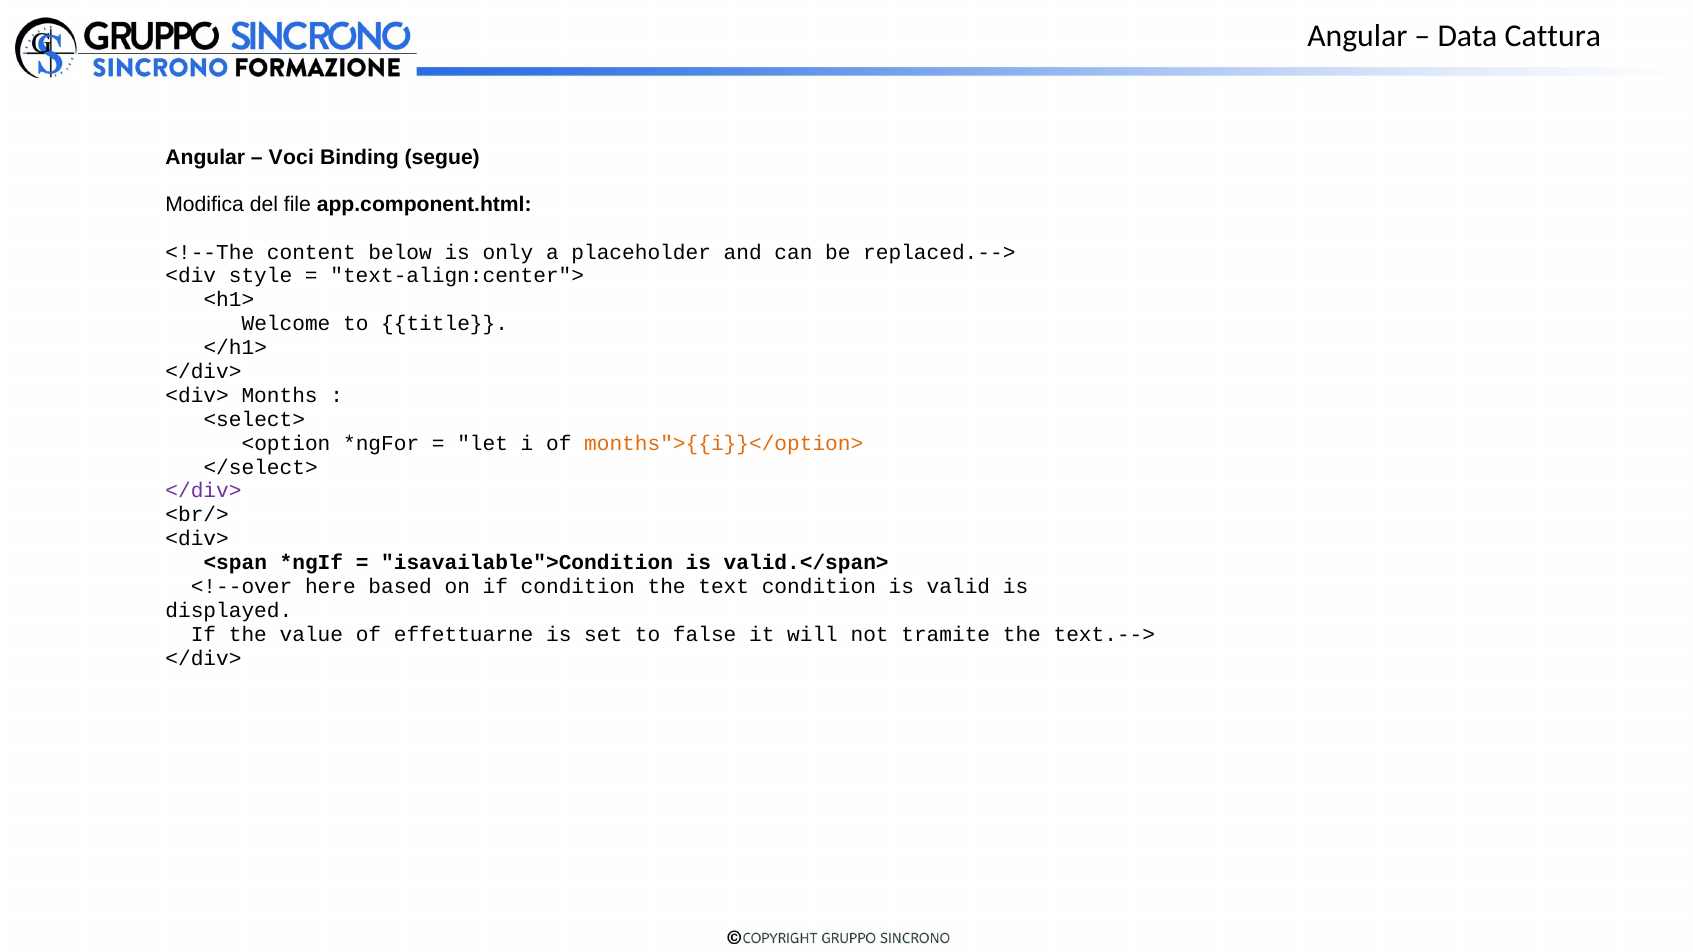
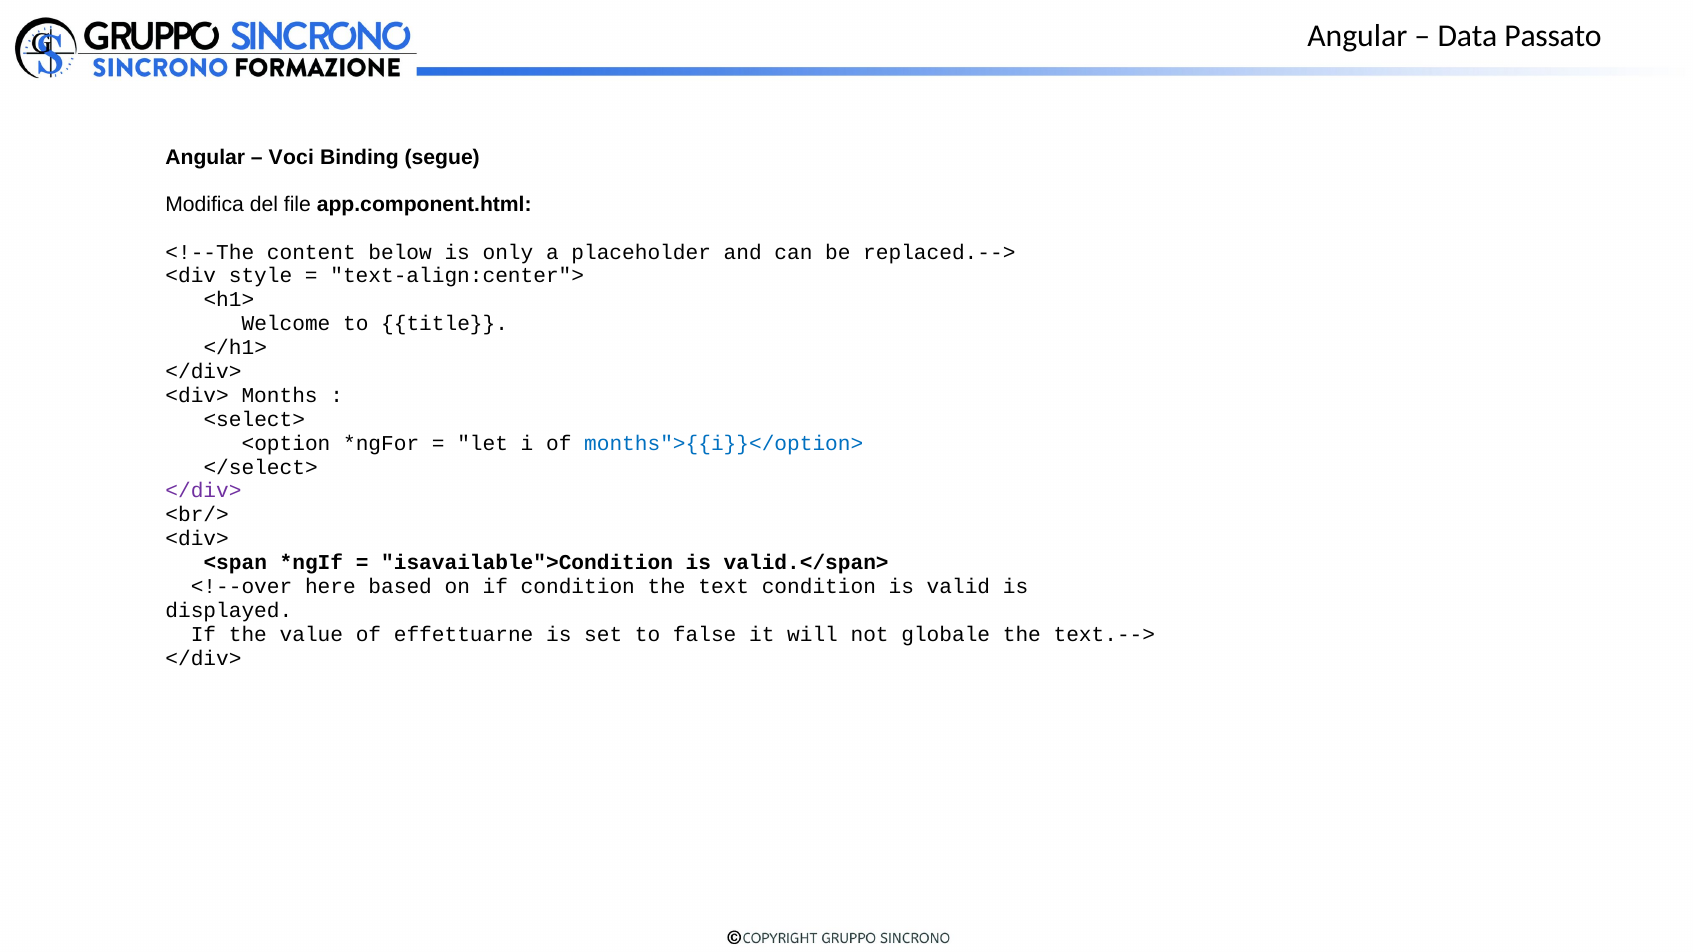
Cattura: Cattura -> Passato (1553, 36)
months">{{i}}</option> colour: orange -> blue (724, 443)
tramite: tramite -> globale (946, 634)
